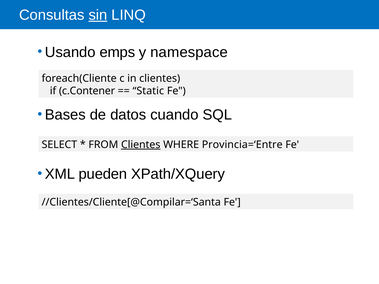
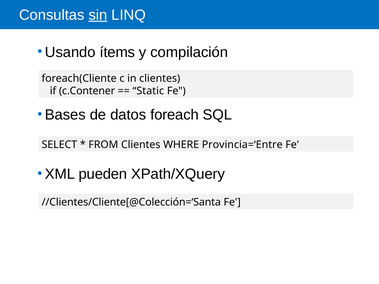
emps: emps -> ítems (117, 52)
namespace: namespace -> compilación (189, 52)
cuando: cuando -> foreach (175, 115)
Clientes underline: present -> none (141, 145)
//Clientes/Cliente[@Compilar=‘Santa: //Clientes/Cliente[@Compilar=‘Santa -> //Clientes/Cliente[@Colección=‘Santa (131, 202)
